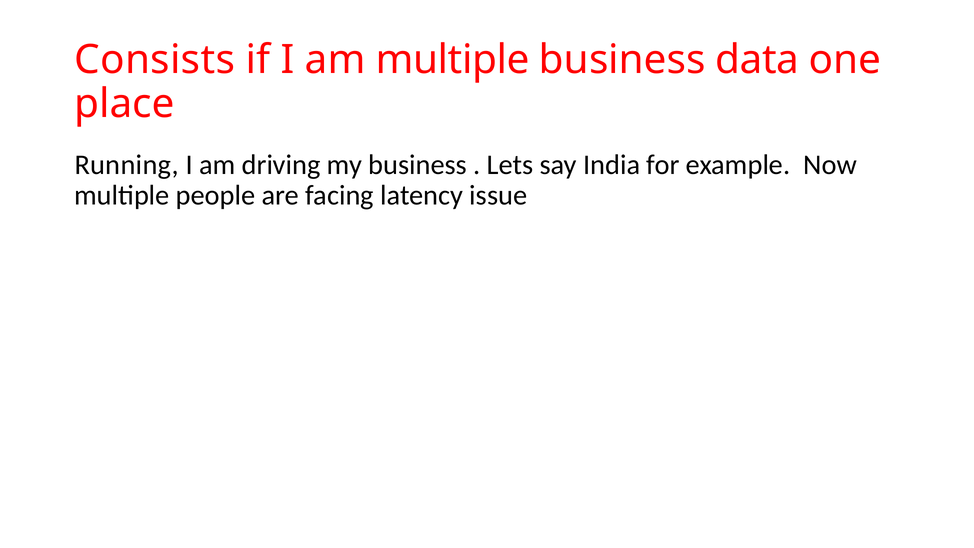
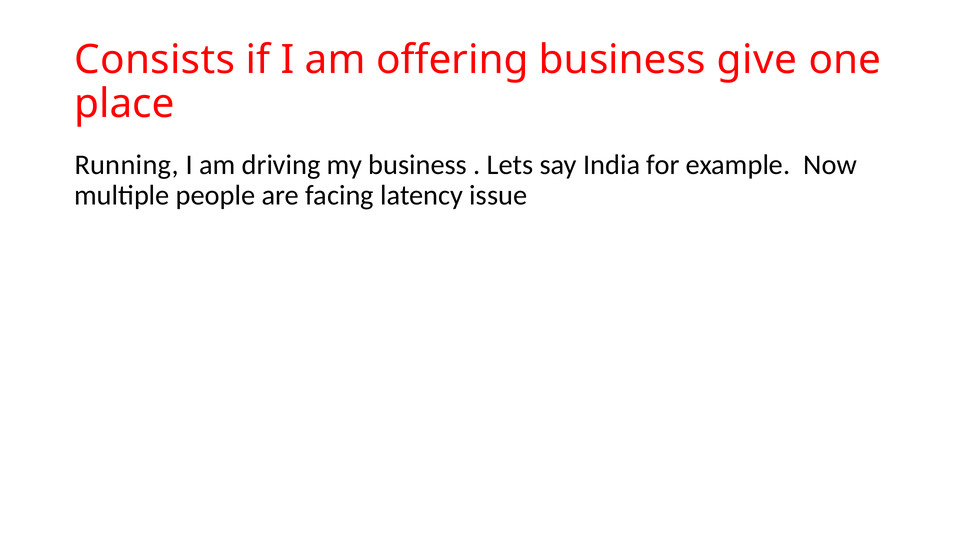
am multiple: multiple -> offering (452, 60)
data: data -> give (757, 60)
